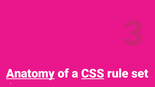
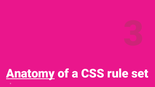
CSS underline: present -> none (93, 74)
